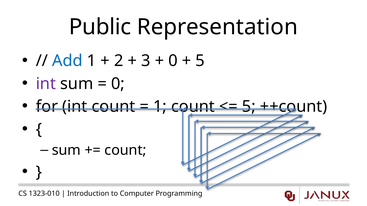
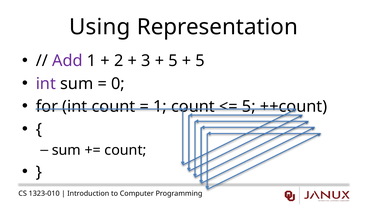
Public: Public -> Using (100, 27)
Add colour: blue -> purple (67, 61)
0: 0 -> 5 (173, 61)
